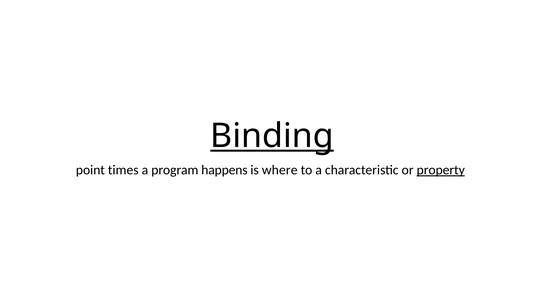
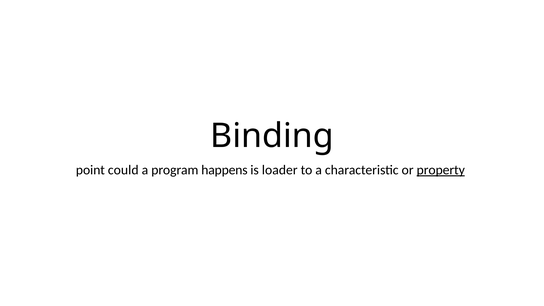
Binding underline: present -> none (272, 136)
times: times -> could (123, 170)
where: where -> loader (280, 170)
